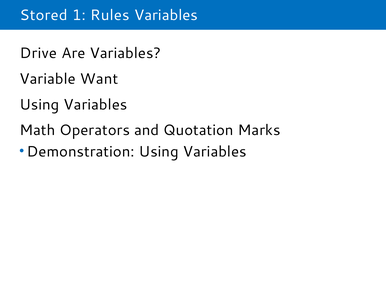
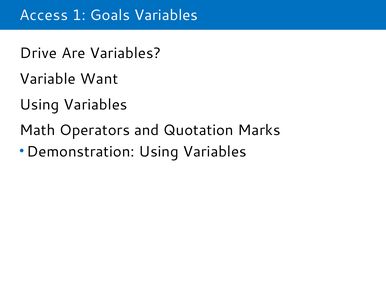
Stored: Stored -> Access (44, 15)
Rules: Rules -> Goals (110, 15)
